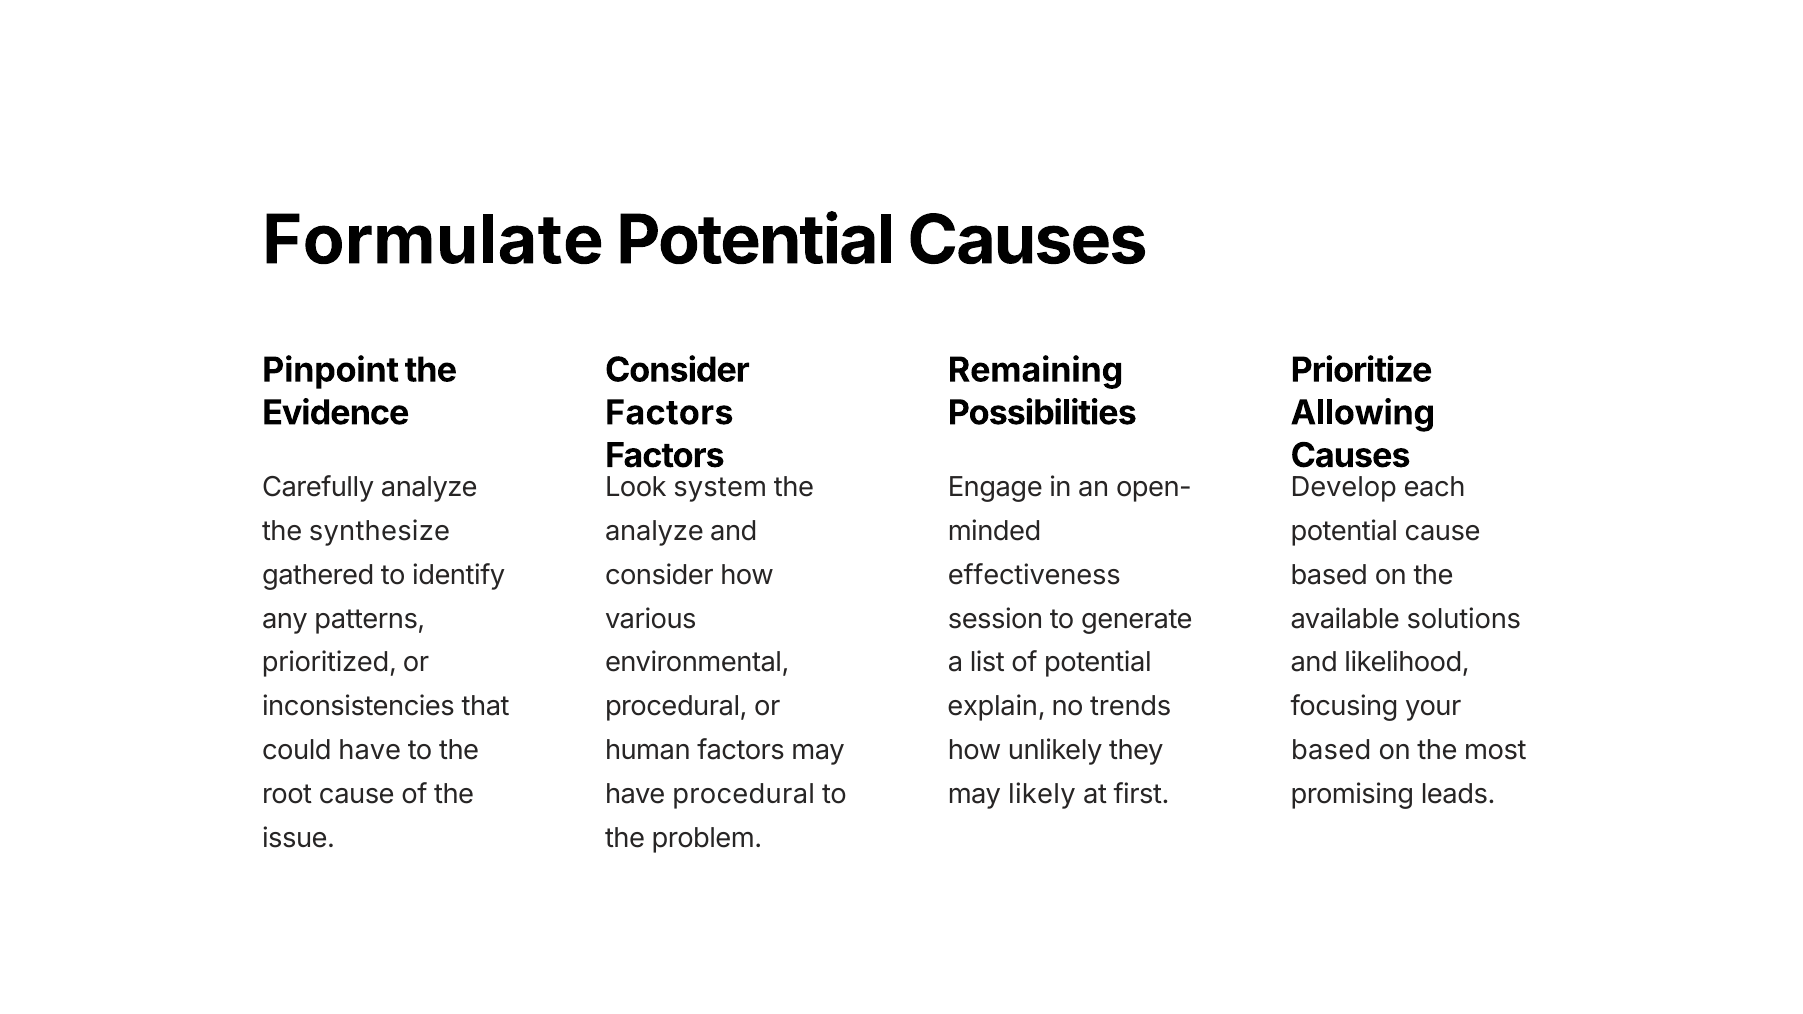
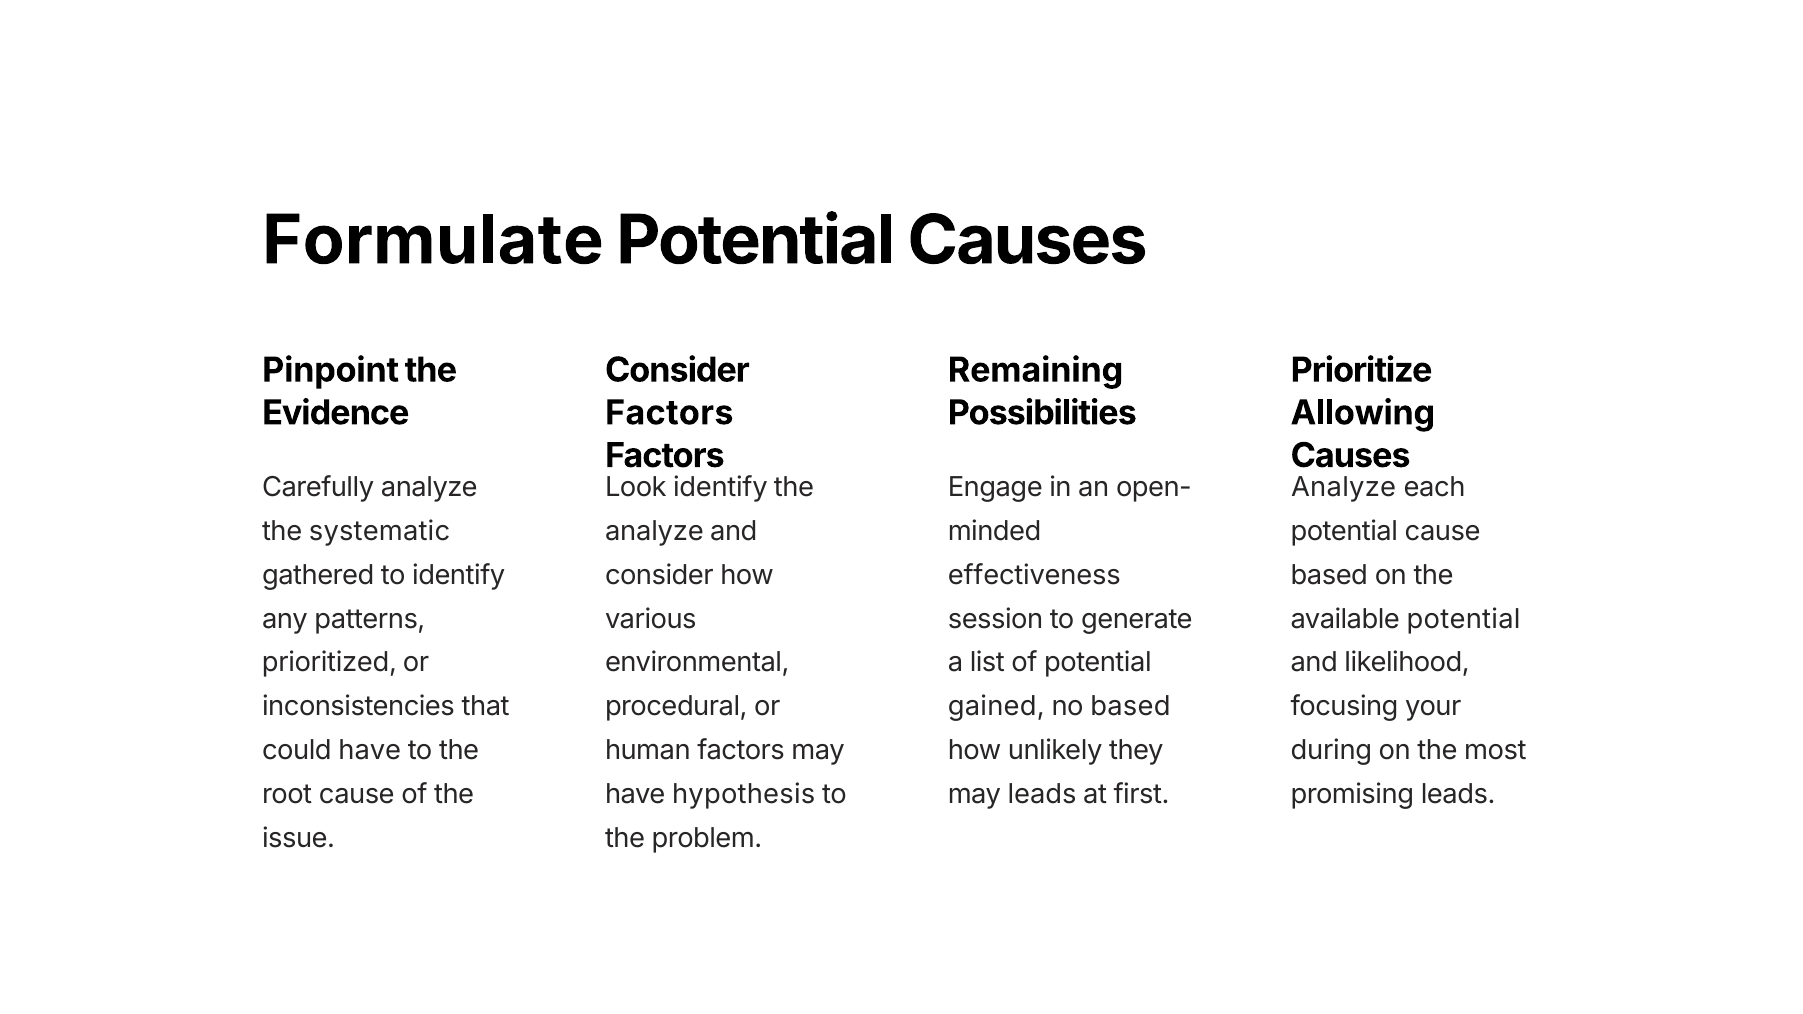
Look system: system -> identify (720, 488)
Develop: Develop -> Analyze (1344, 488)
synthesize: synthesize -> systematic (380, 532)
available solutions: solutions -> potential (1464, 619)
explain: explain -> gained (996, 707)
no trends: trends -> based (1130, 707)
based: based -> during (1331, 751)
have procedural: procedural -> hypothesis (744, 794)
may likely: likely -> leads (1042, 794)
